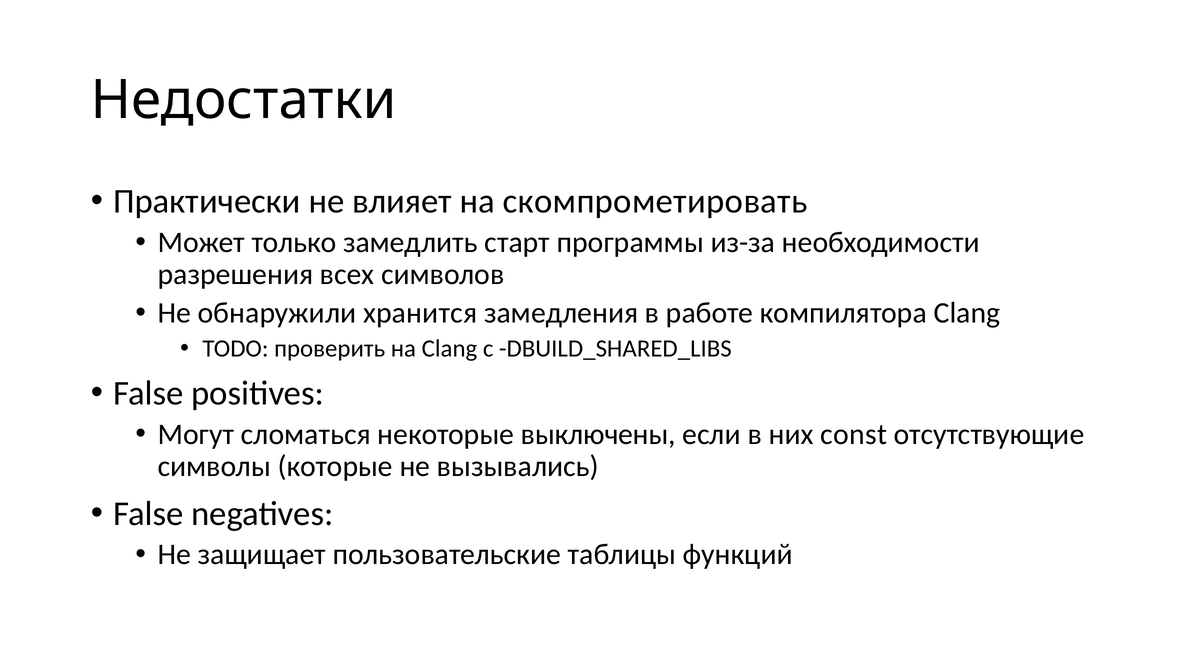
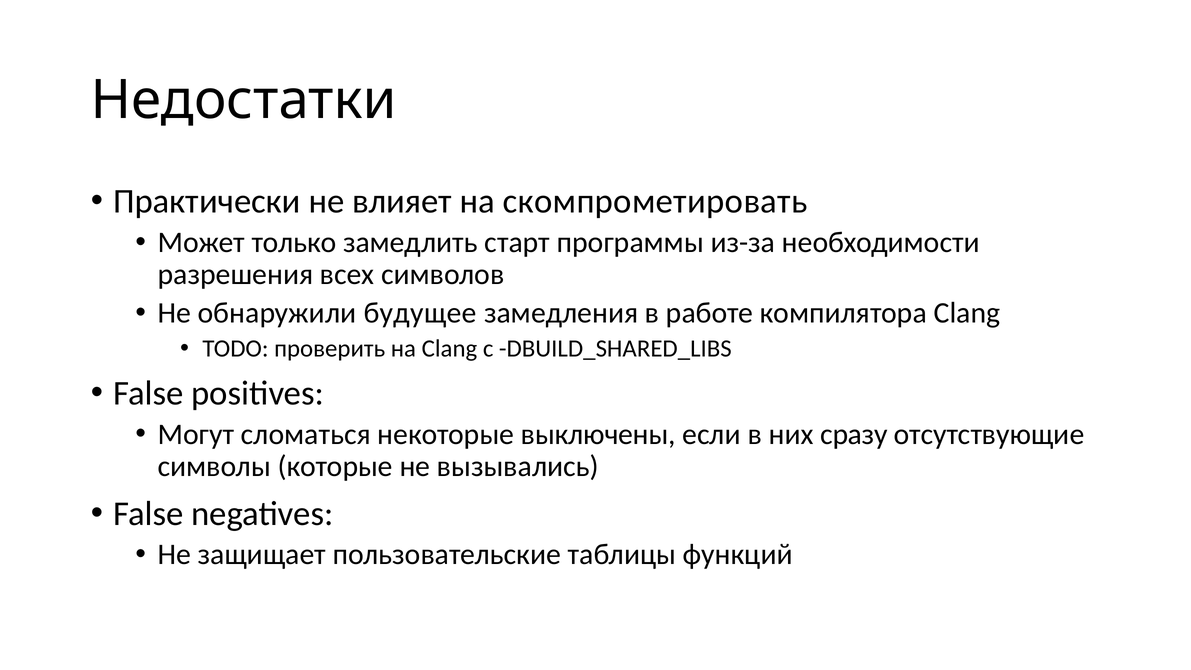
хранится: хранится -> будущее (420, 313)
const: const -> сразу (854, 434)
